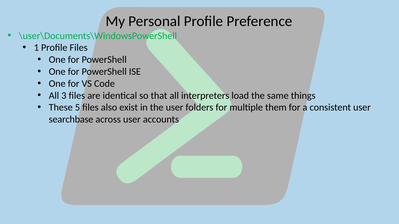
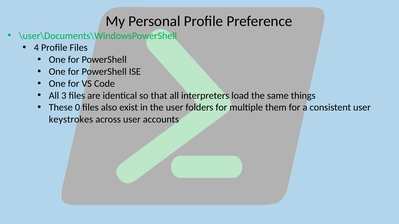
1: 1 -> 4 (36, 48)
5: 5 -> 0 (77, 108)
searchbase: searchbase -> keystrokes (71, 120)
